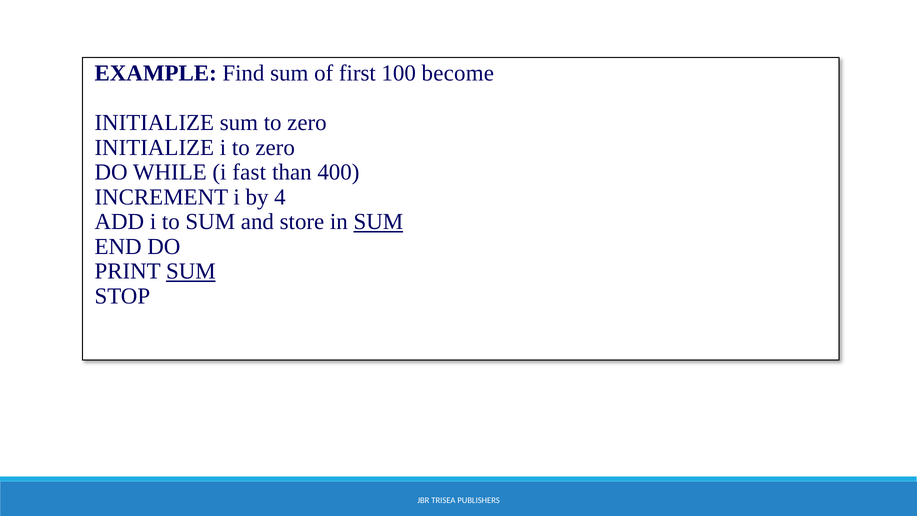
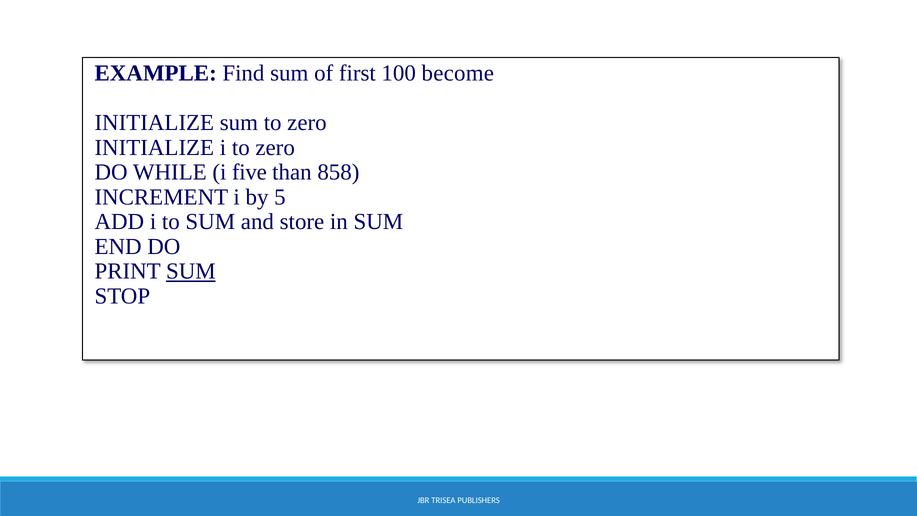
fast: fast -> five (249, 172)
400: 400 -> 858 (338, 172)
4: 4 -> 5 (280, 197)
SUM underline: present -> none (378, 222)
